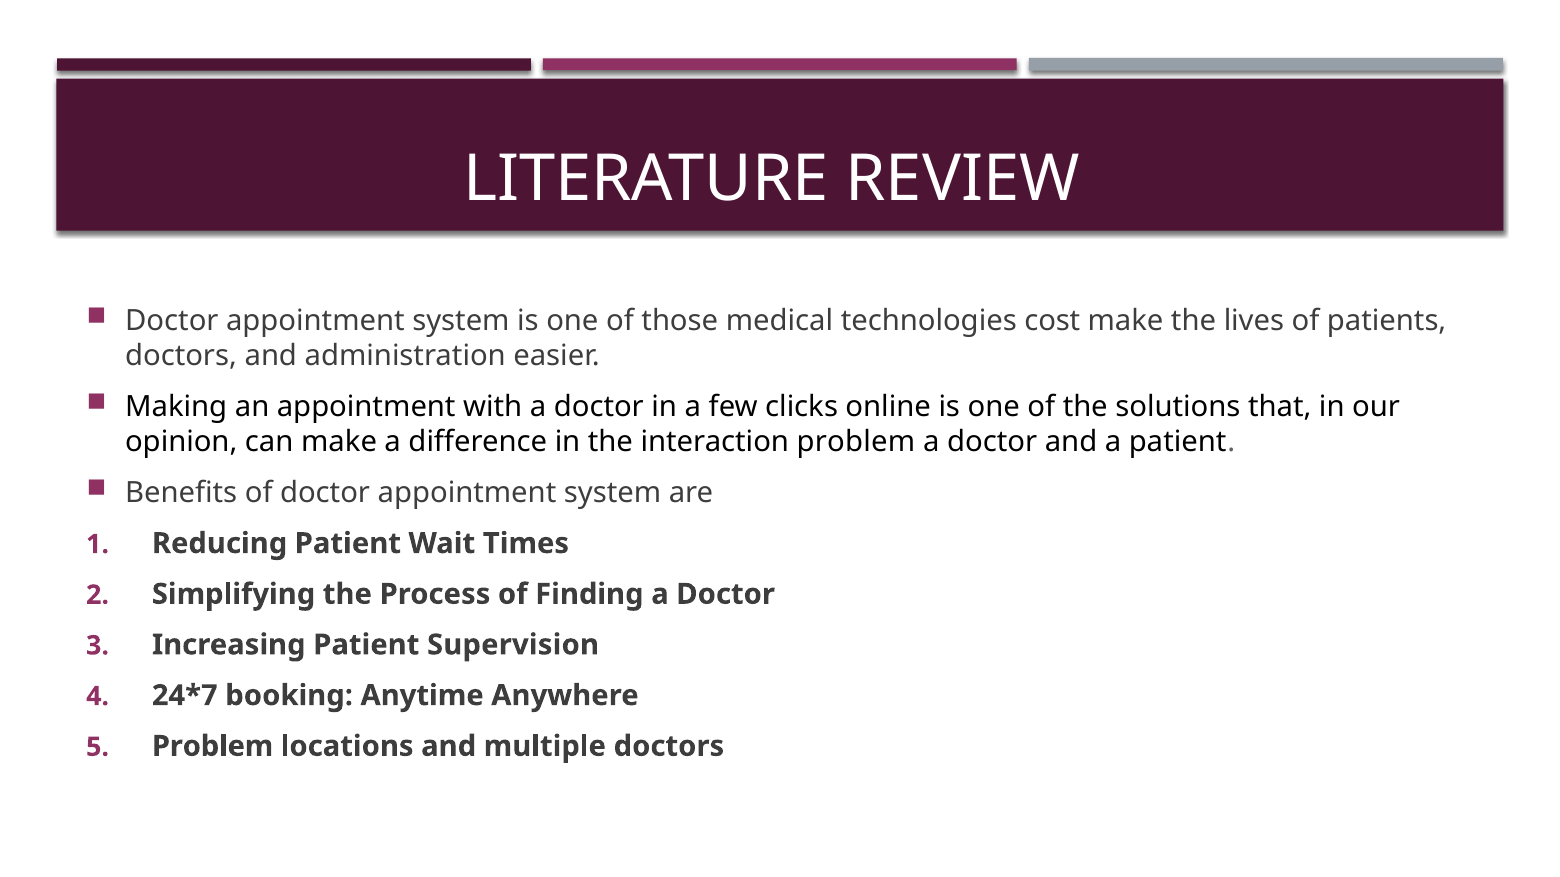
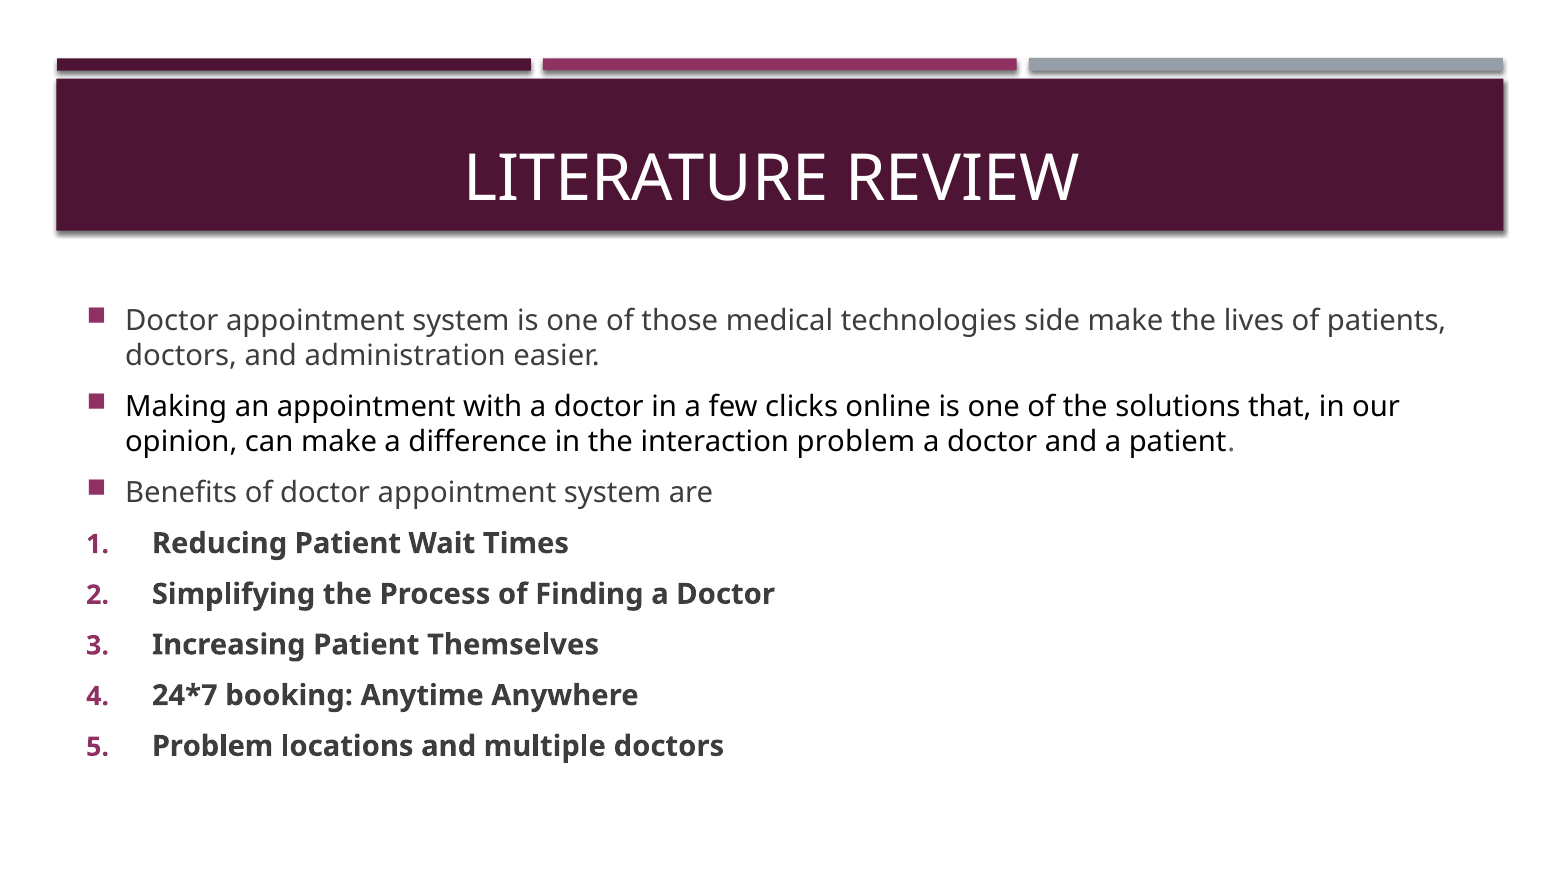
cost: cost -> side (1052, 321)
Supervision: Supervision -> Themselves (513, 645)
